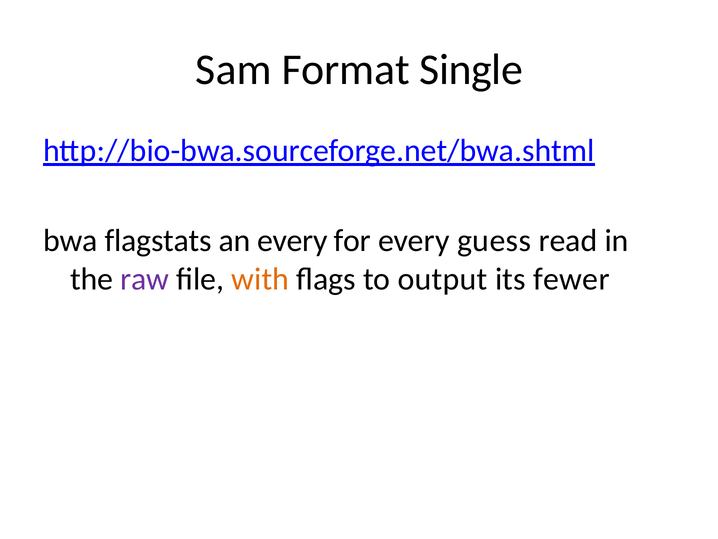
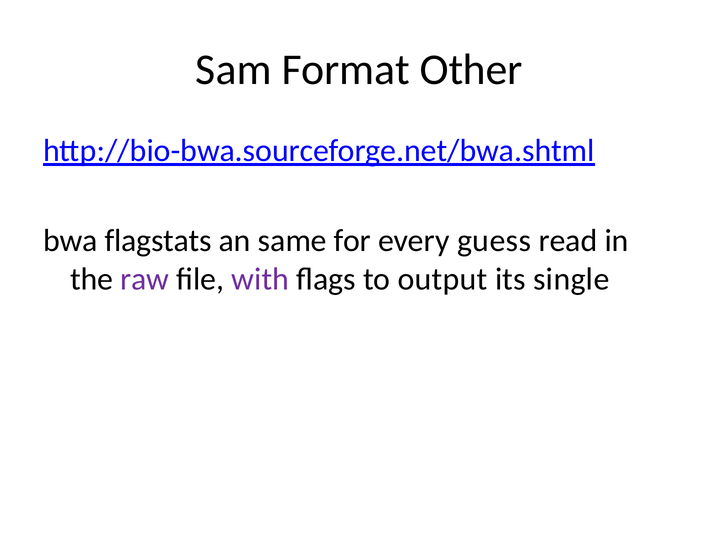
Single: Single -> Other (471, 70)
an every: every -> same (292, 241)
with colour: orange -> purple (260, 279)
fewer: fewer -> single (571, 279)
